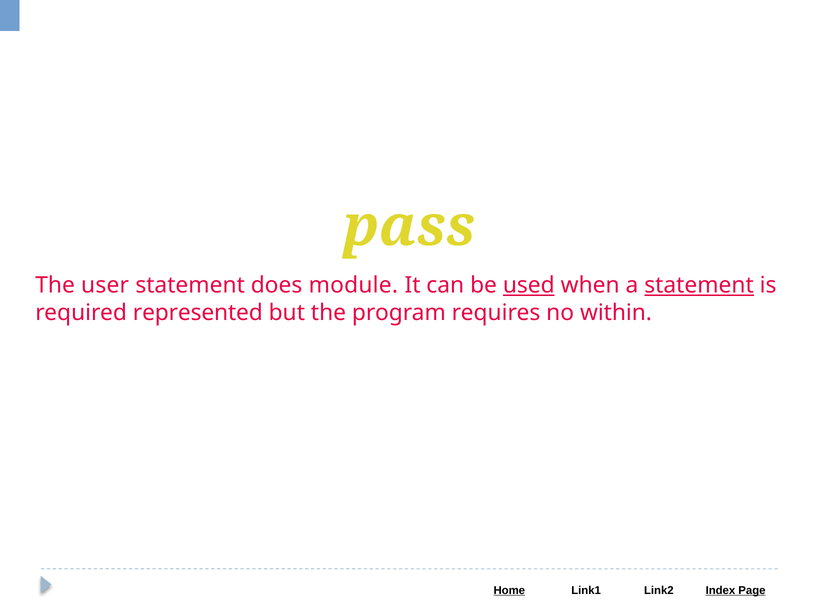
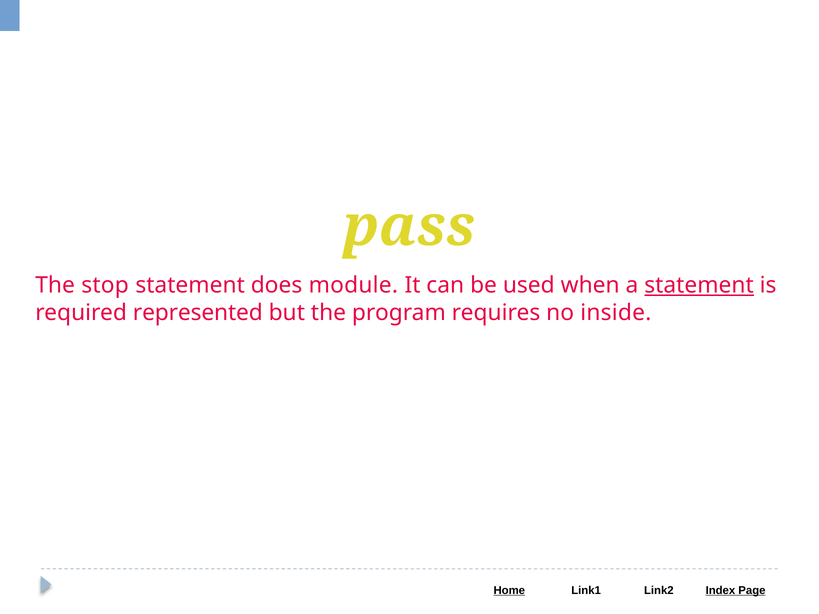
user: user -> stop (105, 285)
used underline: present -> none (529, 285)
within: within -> inside (616, 313)
